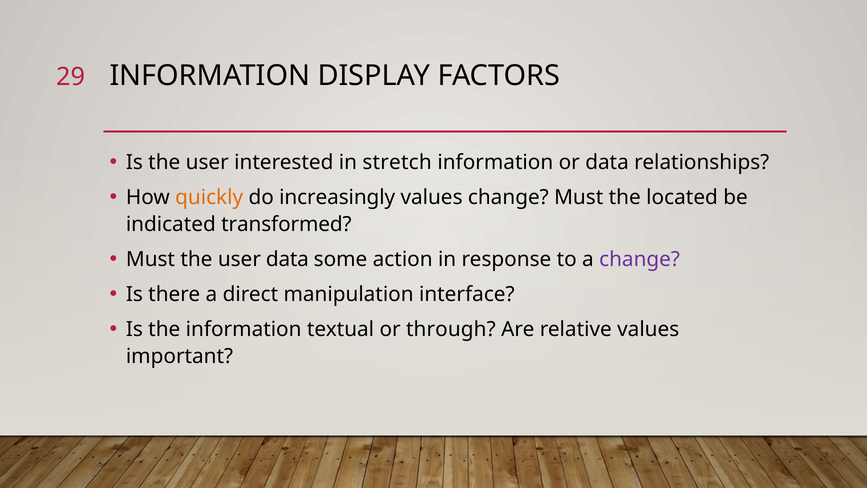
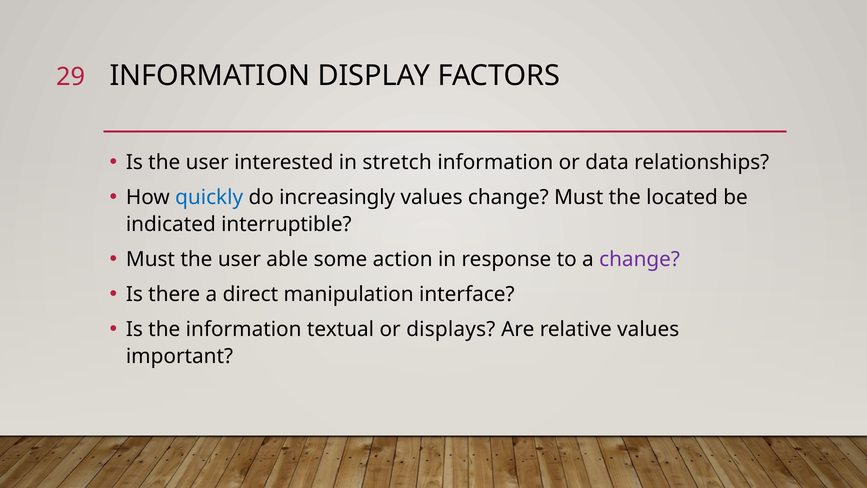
quickly colour: orange -> blue (209, 197)
transformed: transformed -> interruptible (286, 224)
user data: data -> able (287, 259)
through: through -> displays (451, 329)
